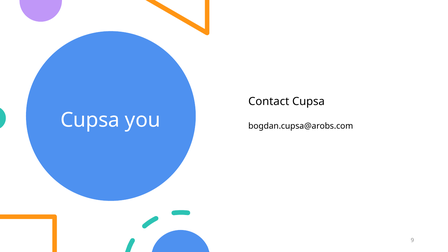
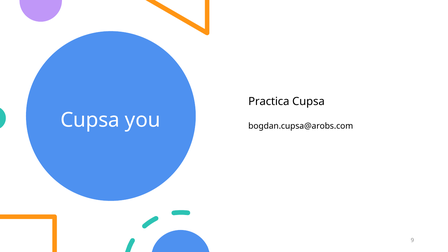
Contact: Contact -> Practica (269, 101)
